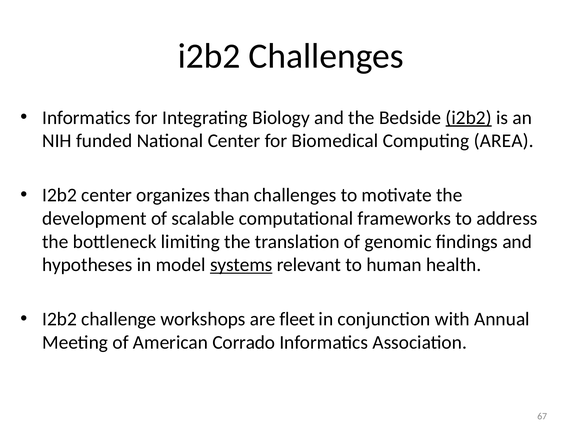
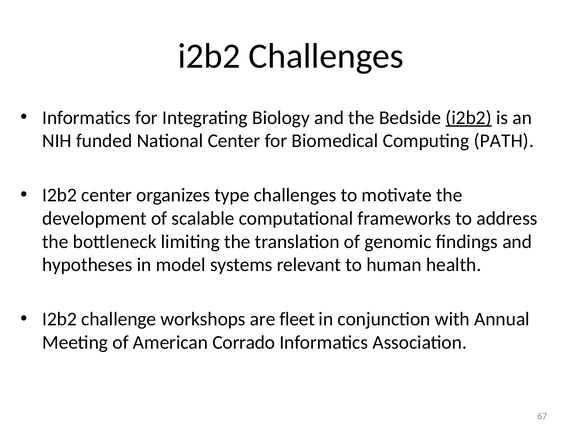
AREA: AREA -> PATH (504, 141)
than: than -> type (232, 195)
systems underline: present -> none (241, 265)
